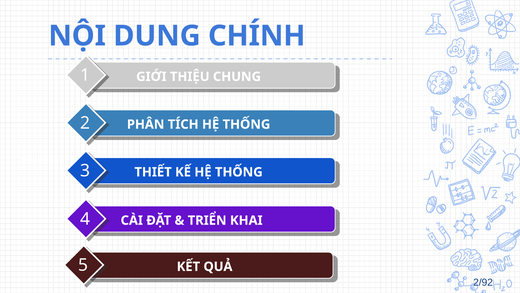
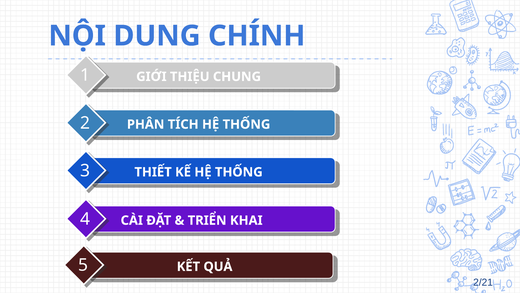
2/92: 2/92 -> 2/21 (483, 282)
